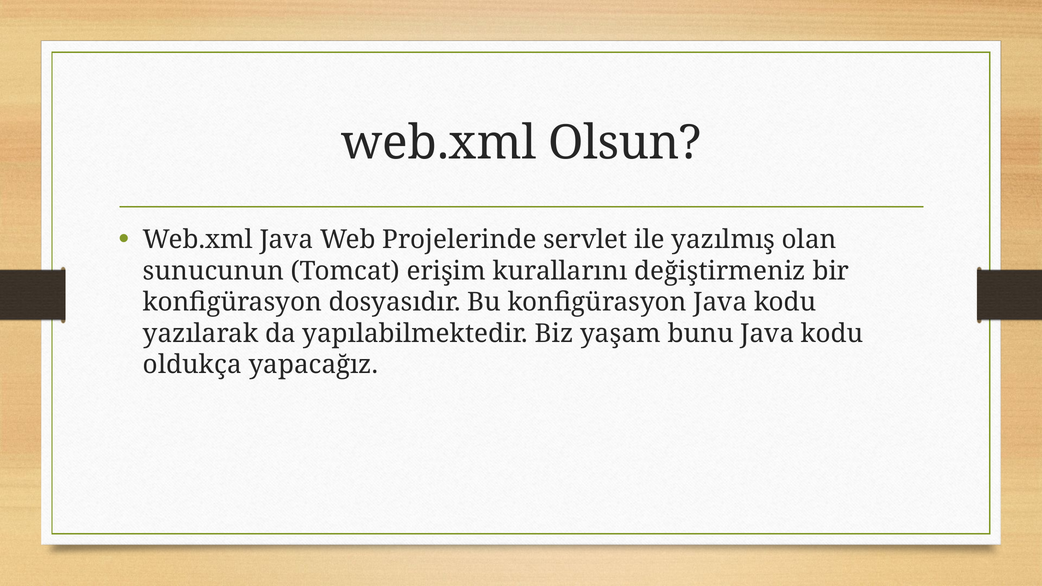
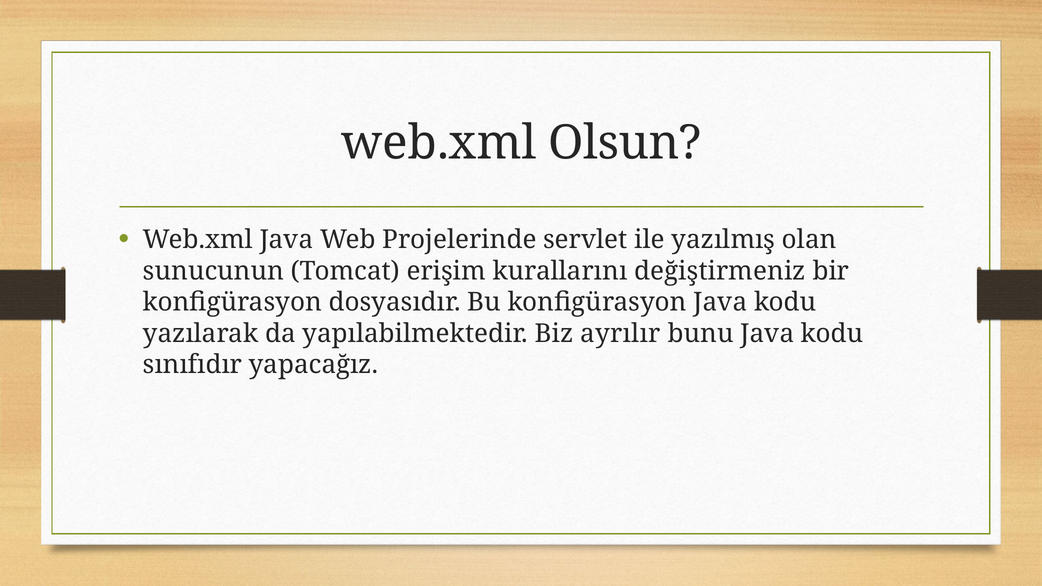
yaşam: yaşam -> ayrılır (620, 334)
oldukça: oldukça -> sınıfıdır (192, 365)
